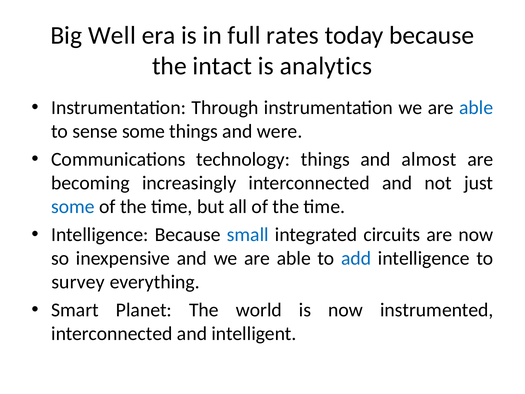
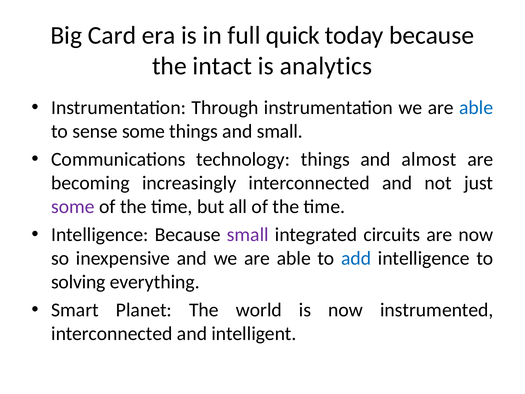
Well: Well -> Card (112, 35)
rates: rates -> quick (293, 35)
and were: were -> small (280, 131)
some colour: blue -> purple (73, 207)
small colour: blue -> purple (248, 235)
survey: survey -> solving (78, 282)
